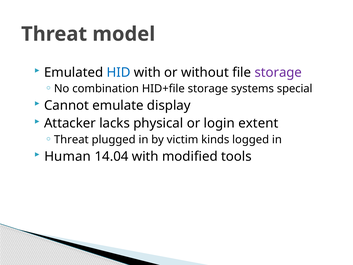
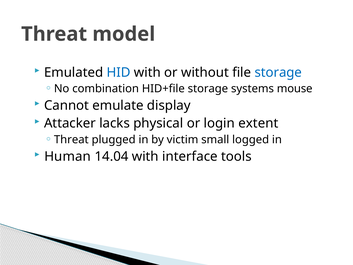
storage colour: purple -> blue (278, 72)
special: special -> mouse (295, 89)
kinds: kinds -> small (215, 139)
modified: modified -> interface (190, 156)
